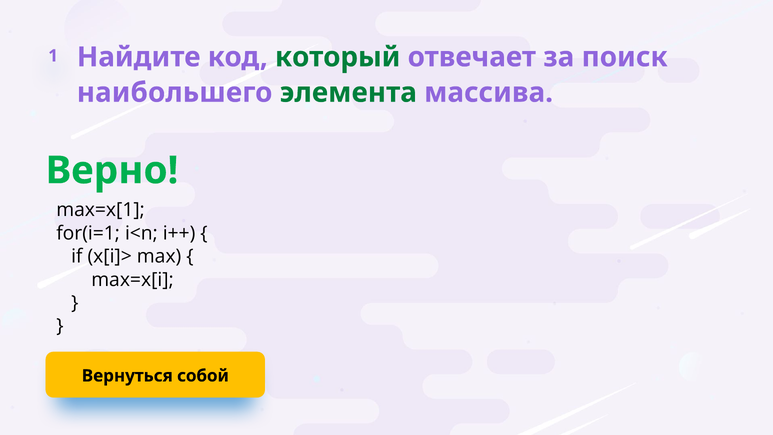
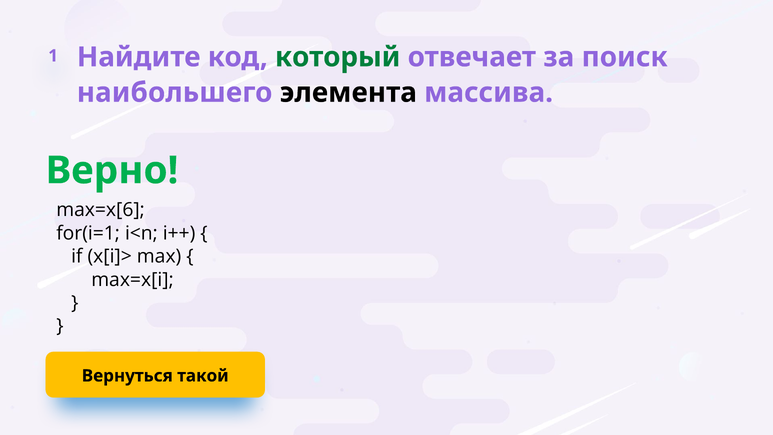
элемента colour: green -> black (348, 93)
max=x[1: max=x[1 -> max=x[6 (101, 210)
собой: собой -> такой (203, 376)
